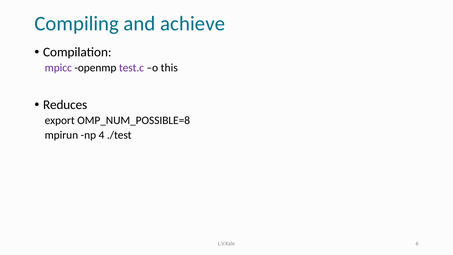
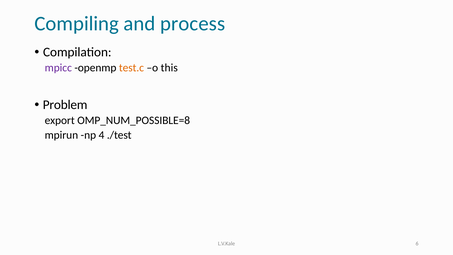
achieve: achieve -> process (193, 24)
test.c colour: purple -> orange (131, 68)
Reduces: Reduces -> Problem (65, 105)
